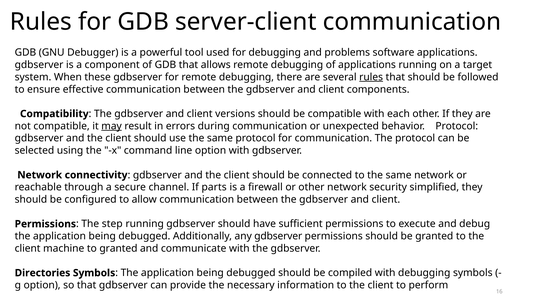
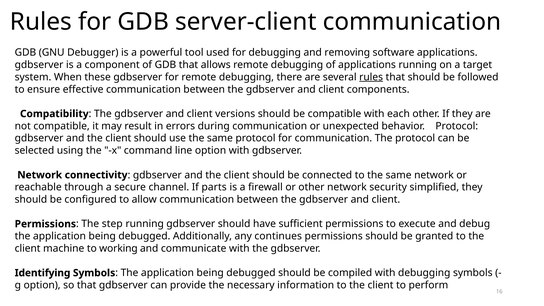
problems: problems -> removing (347, 53)
may underline: present -> none (112, 126)
any gdbserver: gdbserver -> continues (278, 236)
to granted: granted -> working (118, 248)
Directories: Directories -> Identifying (43, 273)
